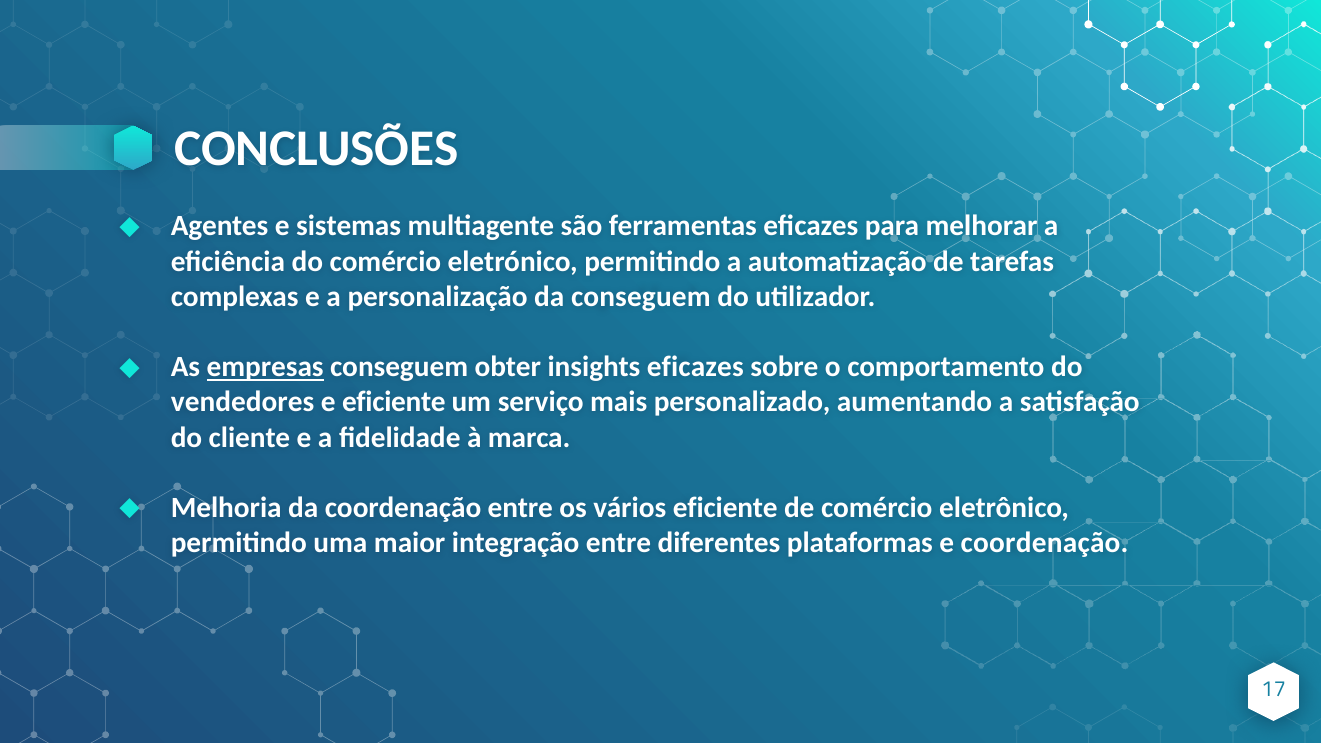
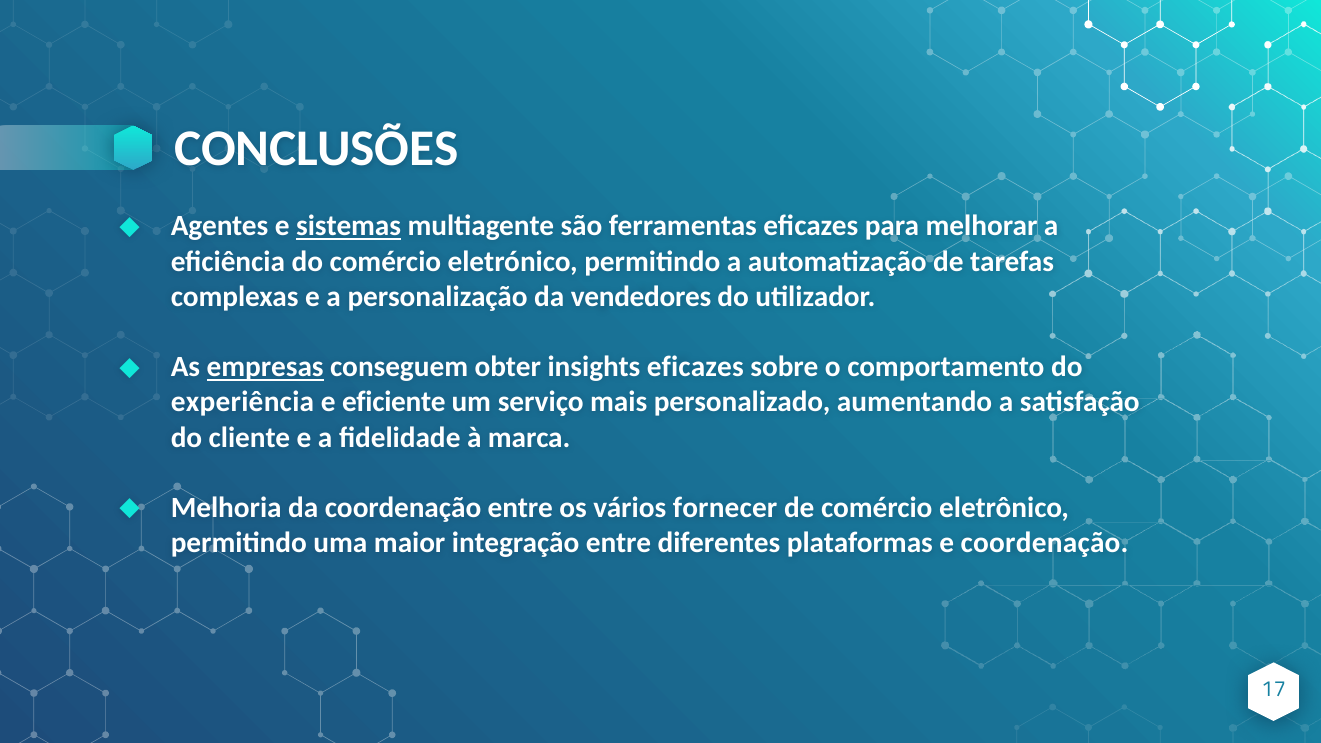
sistemas underline: none -> present (349, 226)
da conseguem: conseguem -> vendedores (641, 297)
vendedores: vendedores -> experiência (243, 402)
vários eficiente: eficiente -> fornecer (725, 508)
